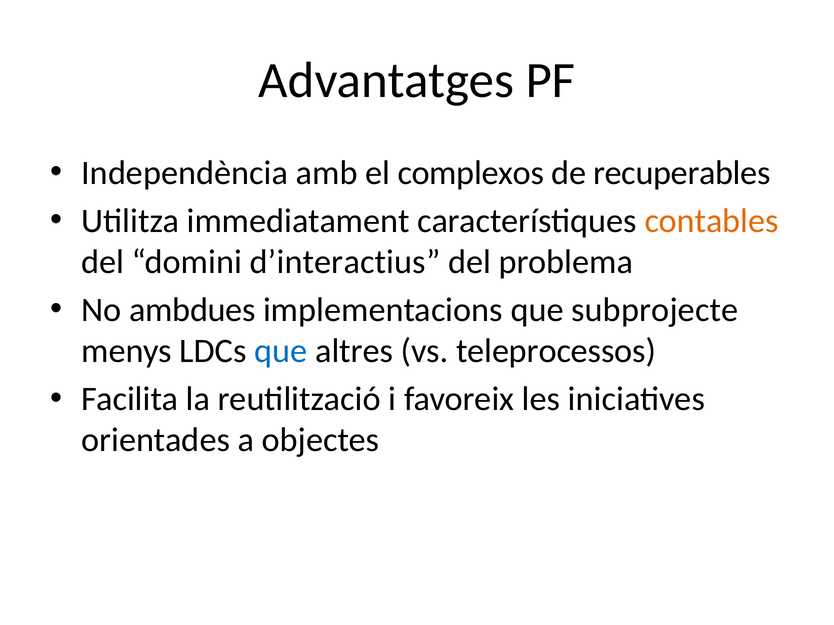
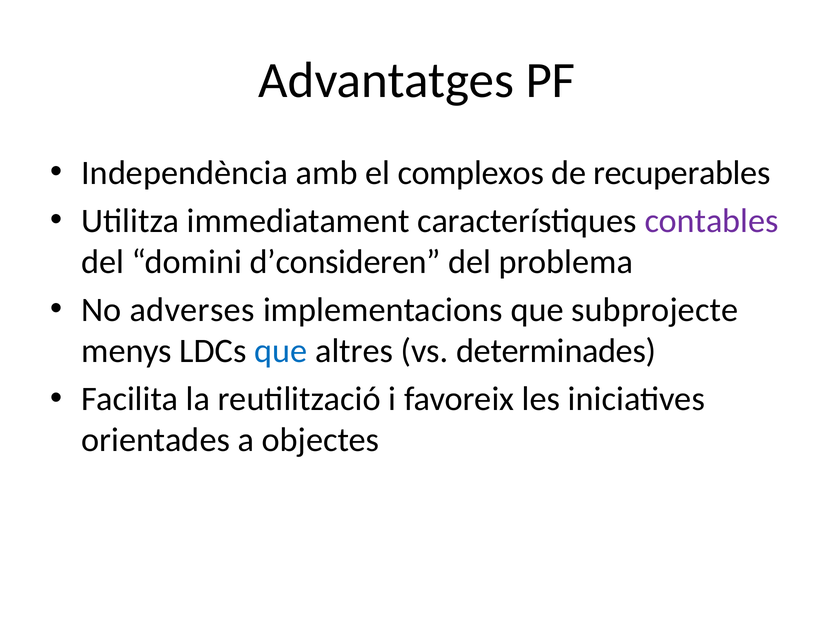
contables colour: orange -> purple (711, 221)
d’interactius: d’interactius -> d’consideren (345, 262)
ambdues: ambdues -> adverses (192, 310)
teleprocessos: teleprocessos -> determinades (556, 351)
